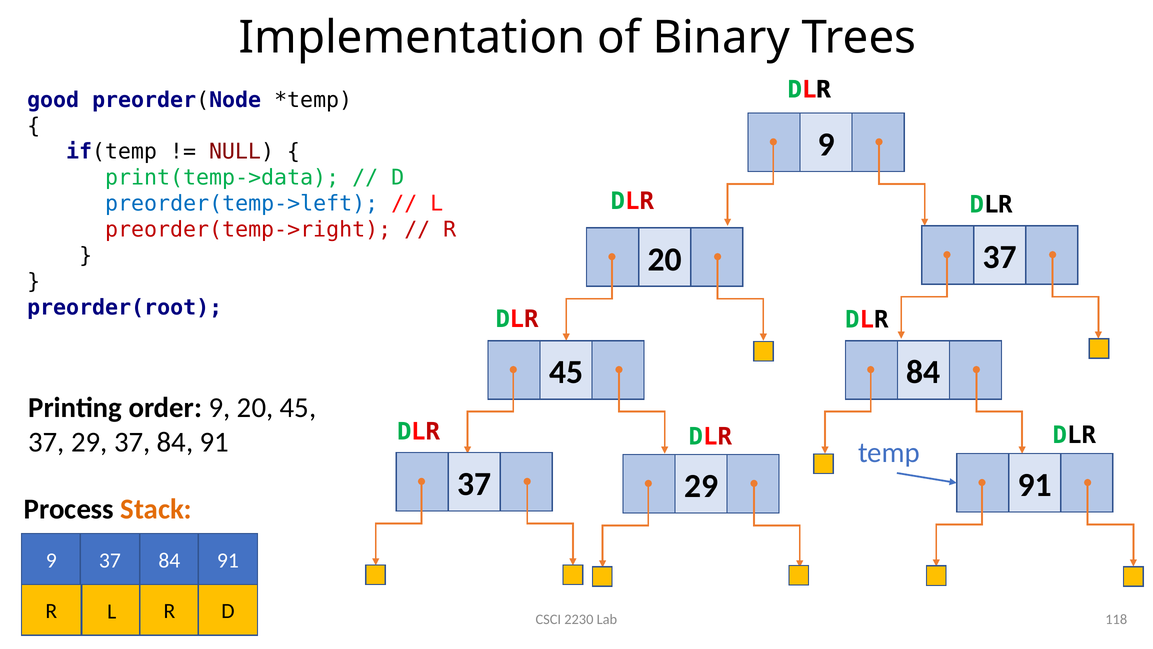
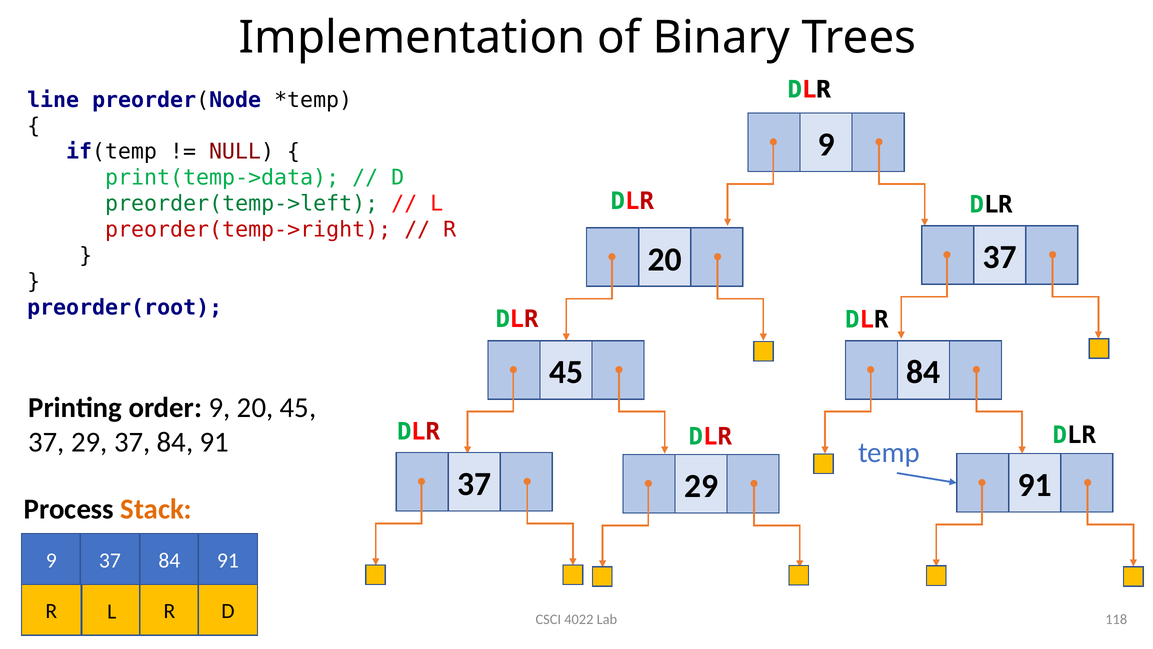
good: good -> line (53, 100)
preorder(temp->left colour: blue -> green (242, 204)
2230: 2230 -> 4022 (579, 619)
